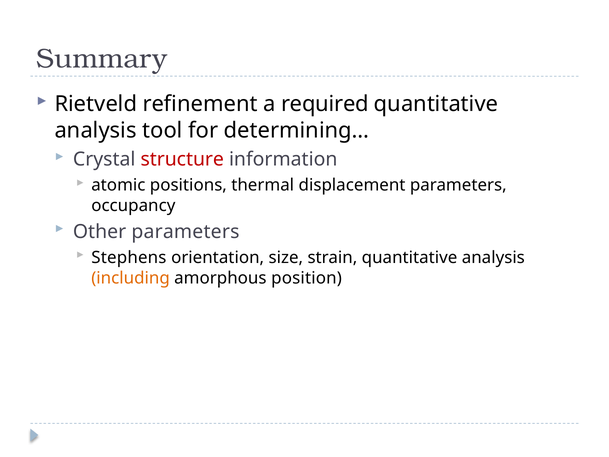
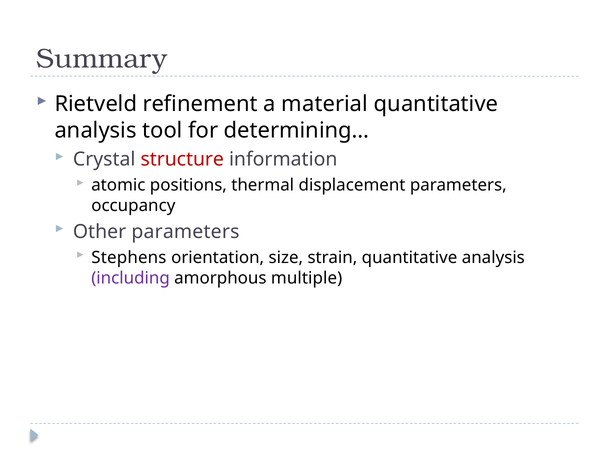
required: required -> material (325, 104)
including colour: orange -> purple (131, 278)
position: position -> multiple (307, 278)
